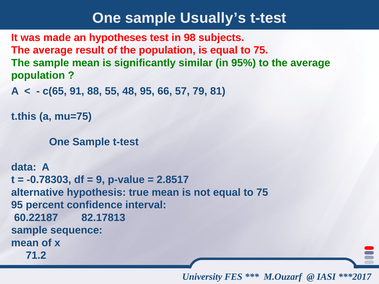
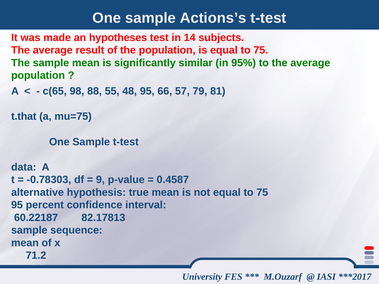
Usually’s: Usually’s -> Actions’s (213, 18)
98: 98 -> 14 (190, 38)
91: 91 -> 98 (77, 91)
t.this: t.this -> t.that (24, 117)
2.8517: 2.8517 -> 0.4587 (173, 180)
